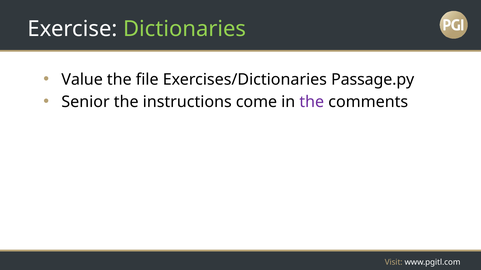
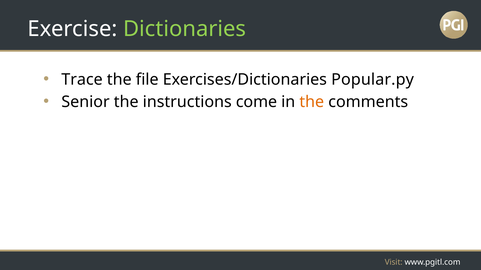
Value: Value -> Trace (82, 80)
Passage.py: Passage.py -> Popular.py (373, 80)
the colour: purple -> orange (312, 102)
